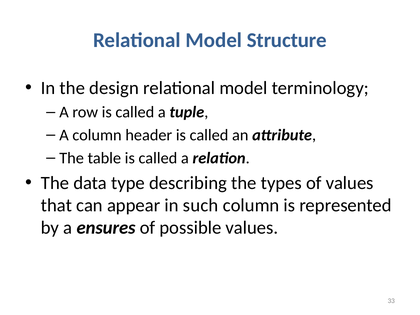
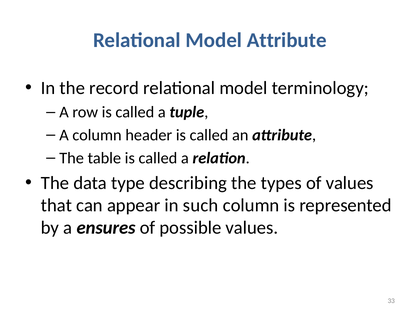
Model Structure: Structure -> Attribute (287, 40)
design: design -> record (114, 88)
